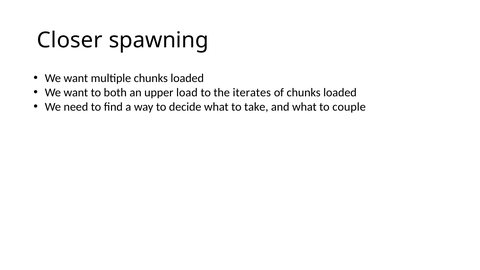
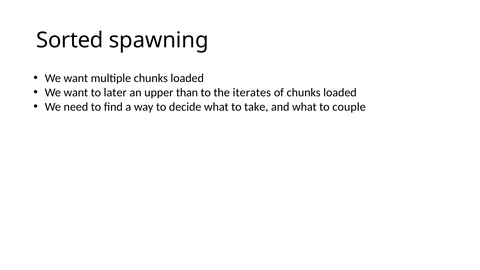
Closer: Closer -> Sorted (70, 40)
both: both -> later (115, 93)
load: load -> than (187, 93)
